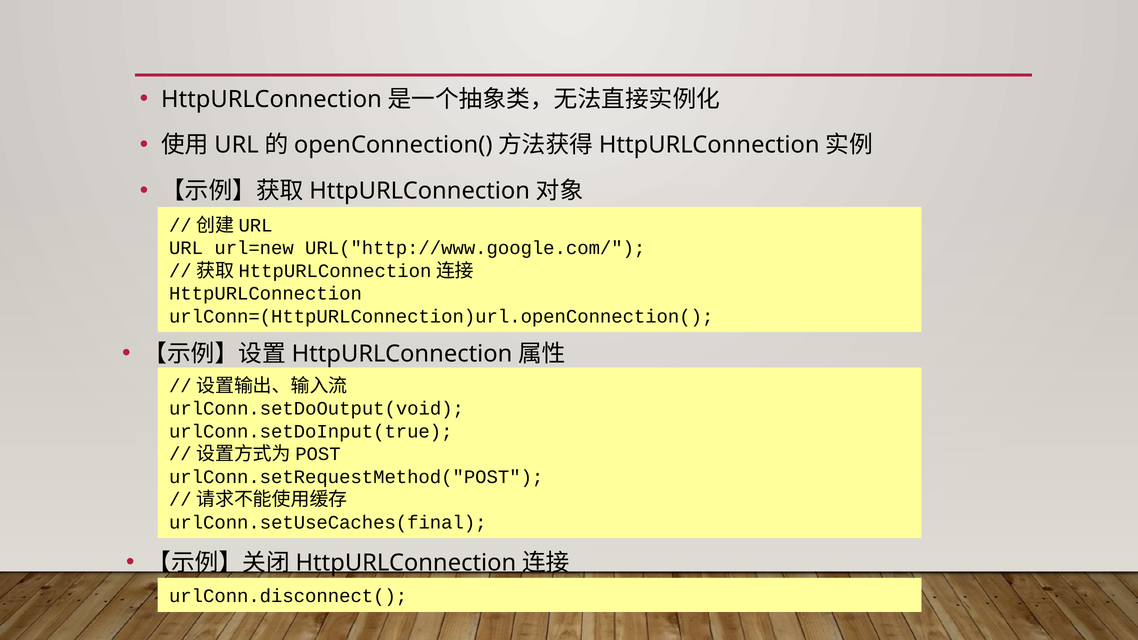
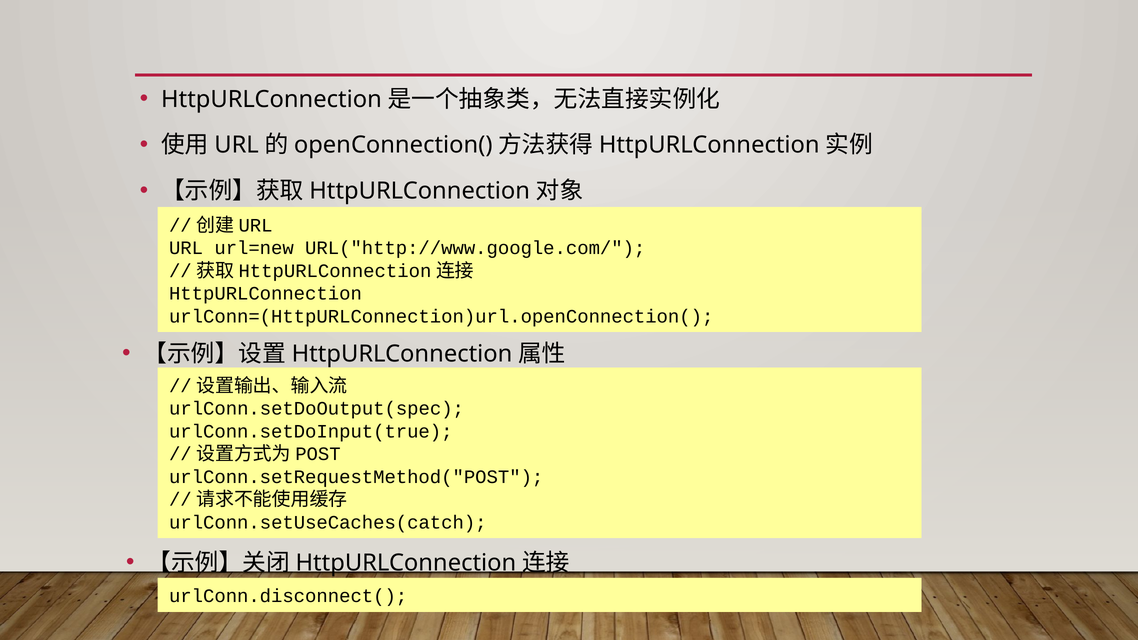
urlConn.setDoOutput(void: urlConn.setDoOutput(void -> urlConn.setDoOutput(spec (317, 409)
urlConn.setUseCaches(final: urlConn.setUseCaches(final -> urlConn.setUseCaches(catch (328, 522)
